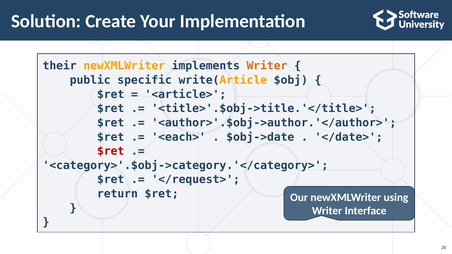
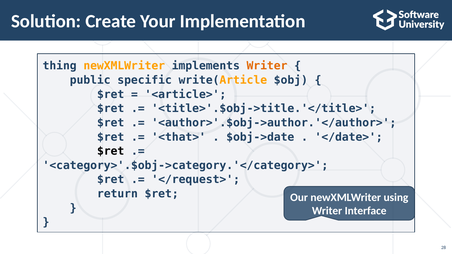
their: their -> thing (60, 66)
<each>: <each> -> <that> (179, 137)
$ret colour: red -> black (111, 151)
